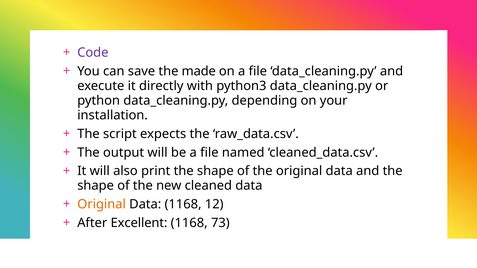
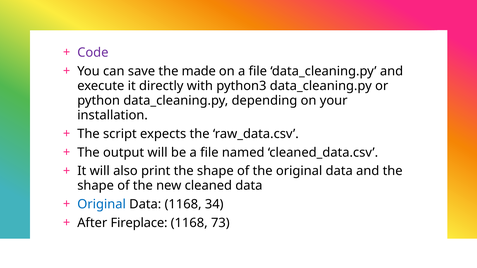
Original colour: orange -> blue (102, 205)
12: 12 -> 34 (214, 205)
Excellent: Excellent -> Fireplace (139, 223)
